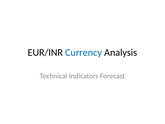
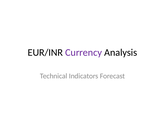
Currency colour: blue -> purple (84, 52)
